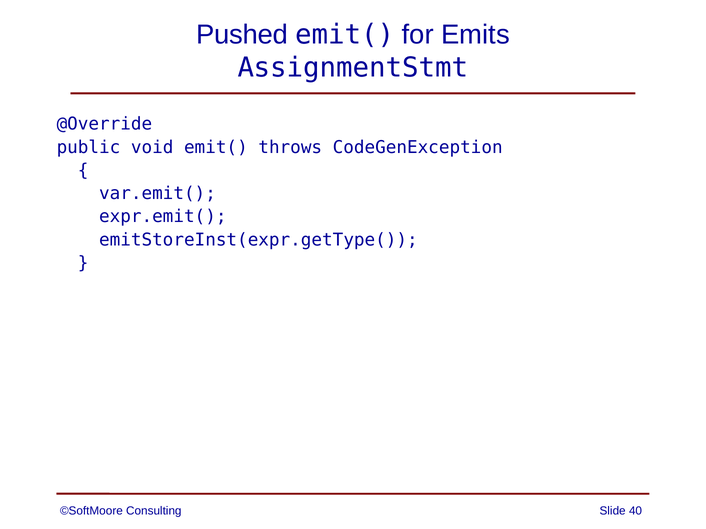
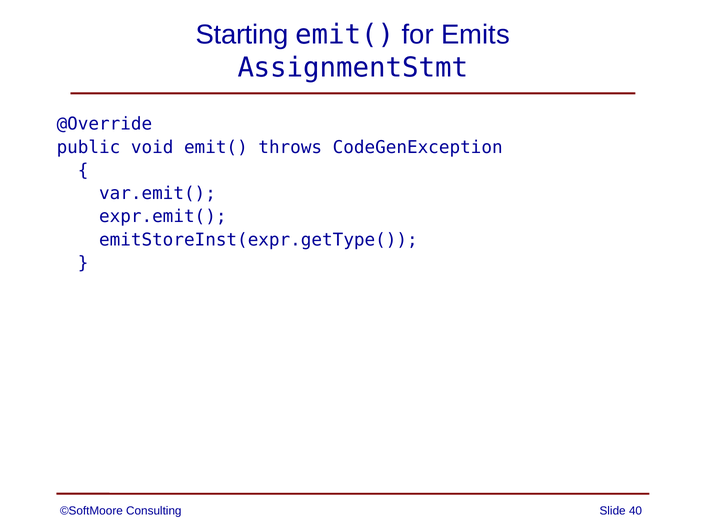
Pushed: Pushed -> Starting (242, 35)
